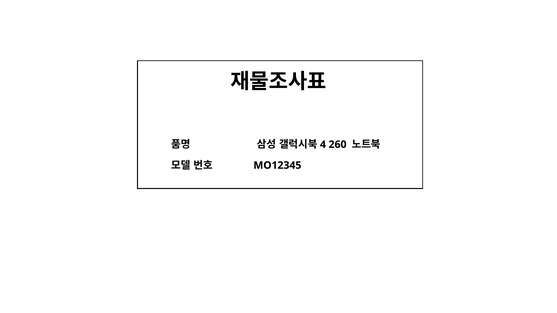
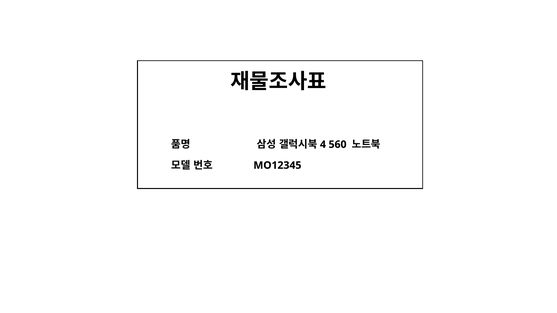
260: 260 -> 560 (338, 145)
